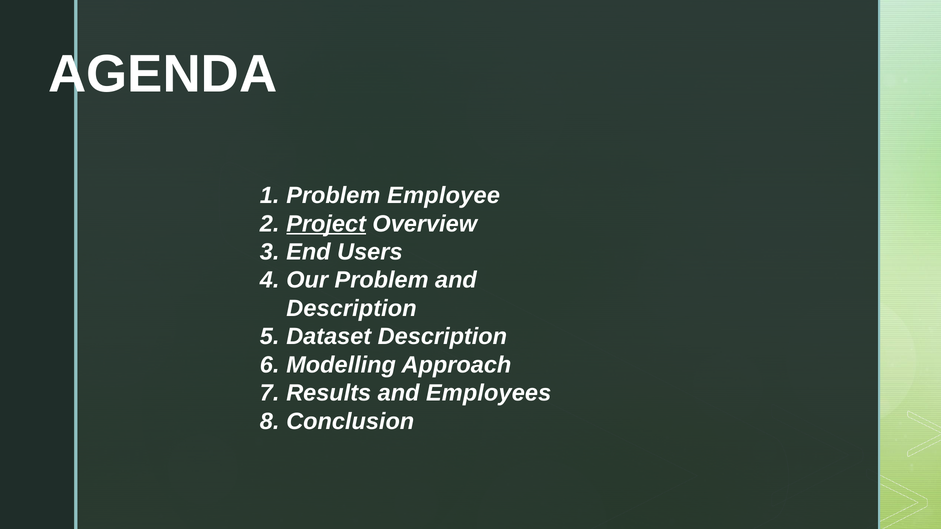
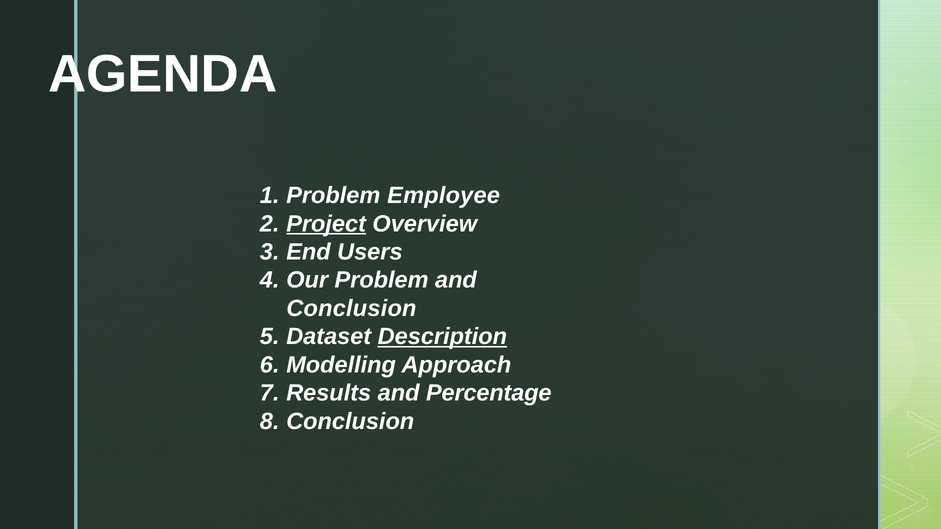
Description: Description -> Conclusion (351, 309)
Description underline: none -> present (442, 337)
Employees: Employees -> Percentage (489, 393)
